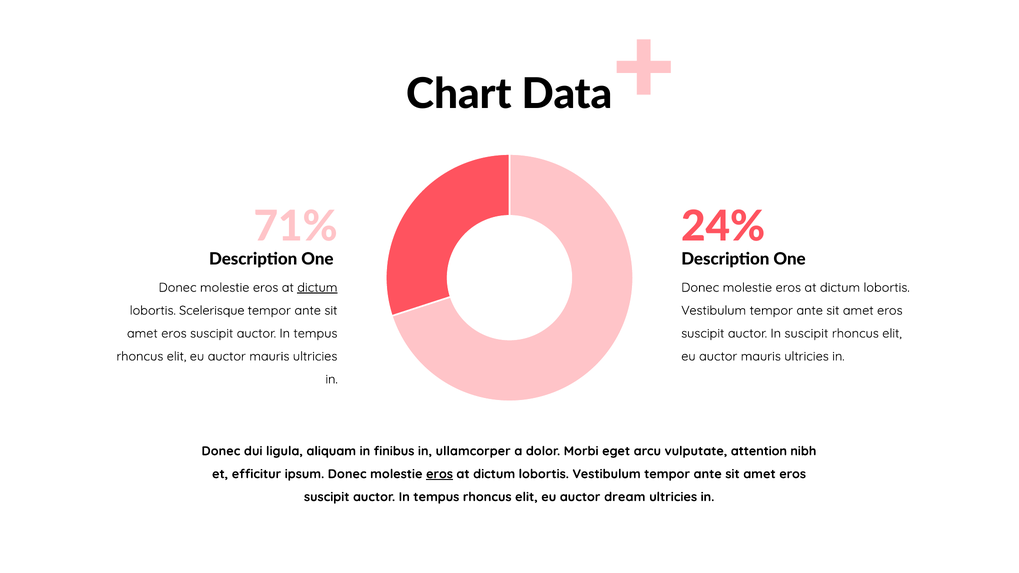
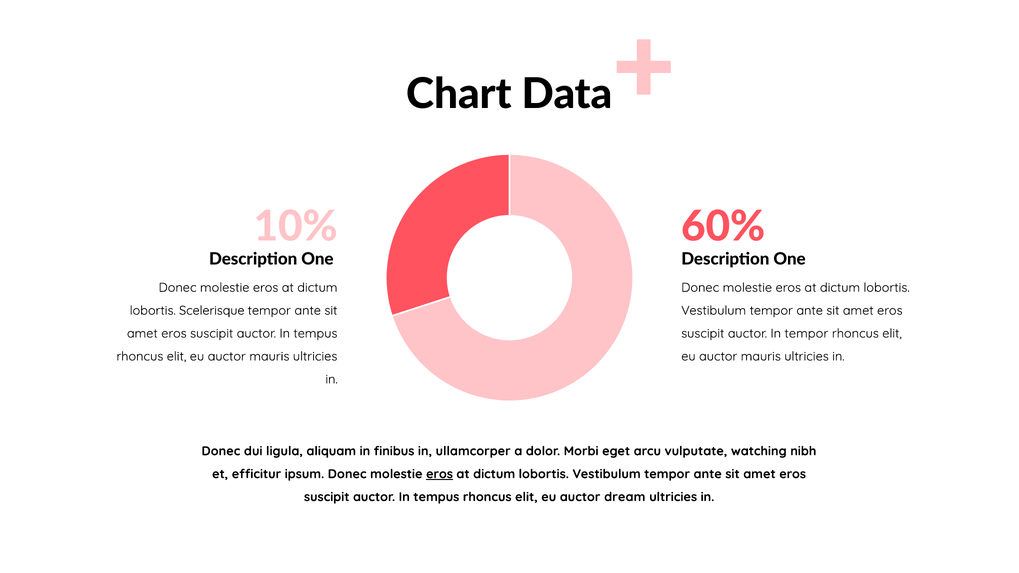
71%: 71% -> 10% (296, 227)
24%: 24% -> 60% (723, 227)
dictum underline: present -> none (317, 288)
In suscipit: suscipit -> tempor (806, 334)
attention: attention -> watching (759, 451)
